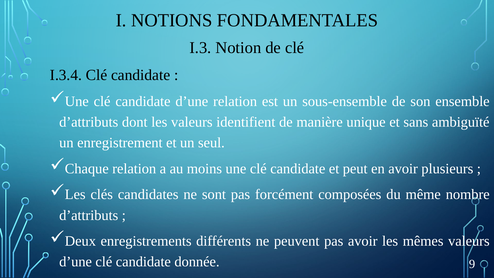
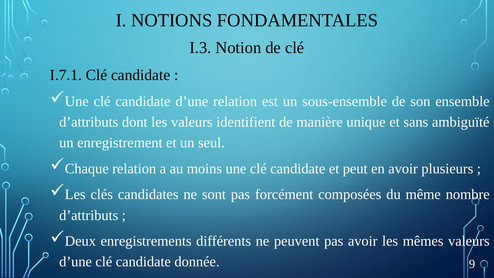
I.3.4: I.3.4 -> I.7.1 (66, 75)
